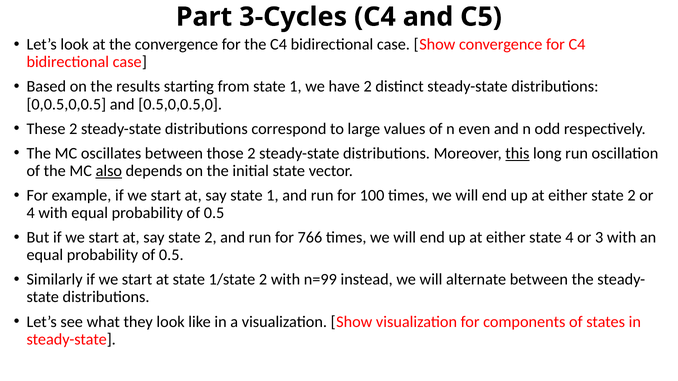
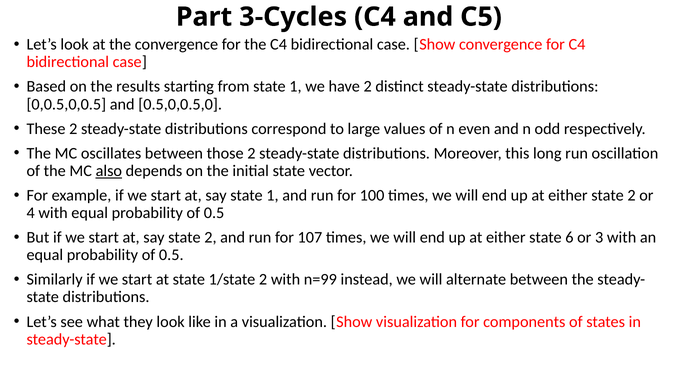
this underline: present -> none (517, 153)
766: 766 -> 107 (310, 238)
state 4: 4 -> 6 (569, 238)
